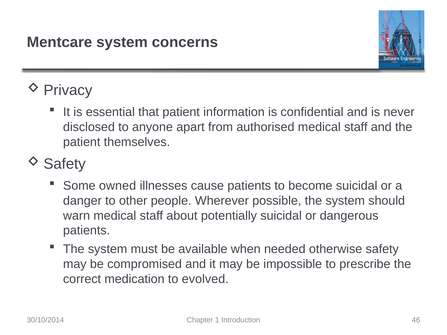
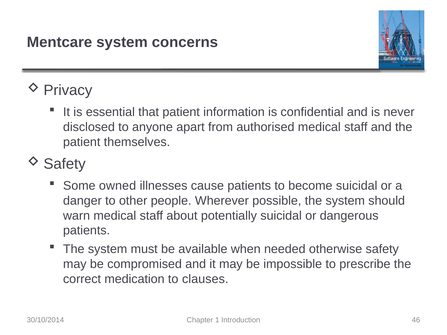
evolved: evolved -> clauses (205, 279)
